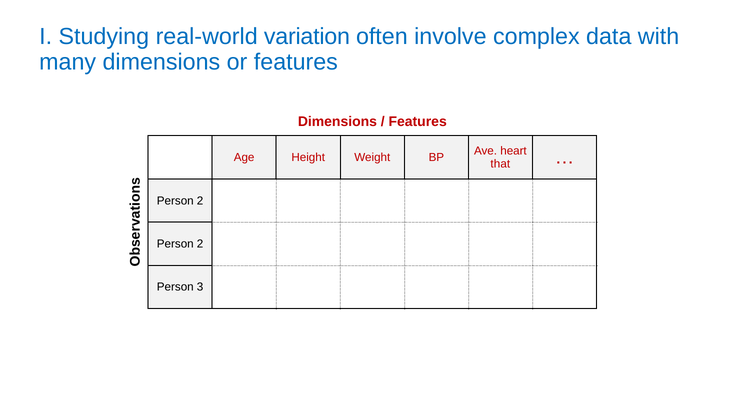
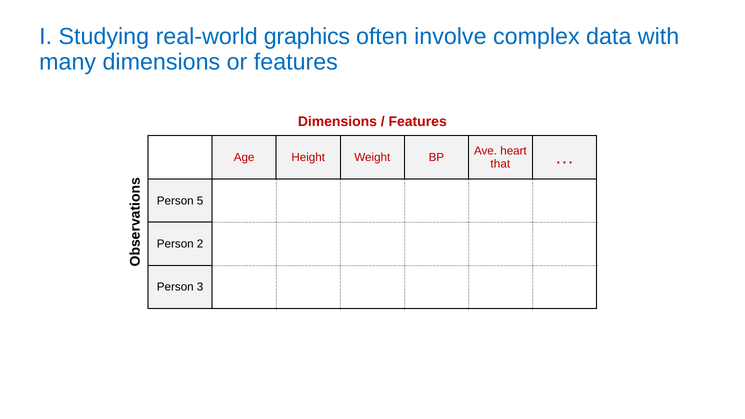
variation: variation -> graphics (307, 37)
2: 2 -> 5 (200, 201)
